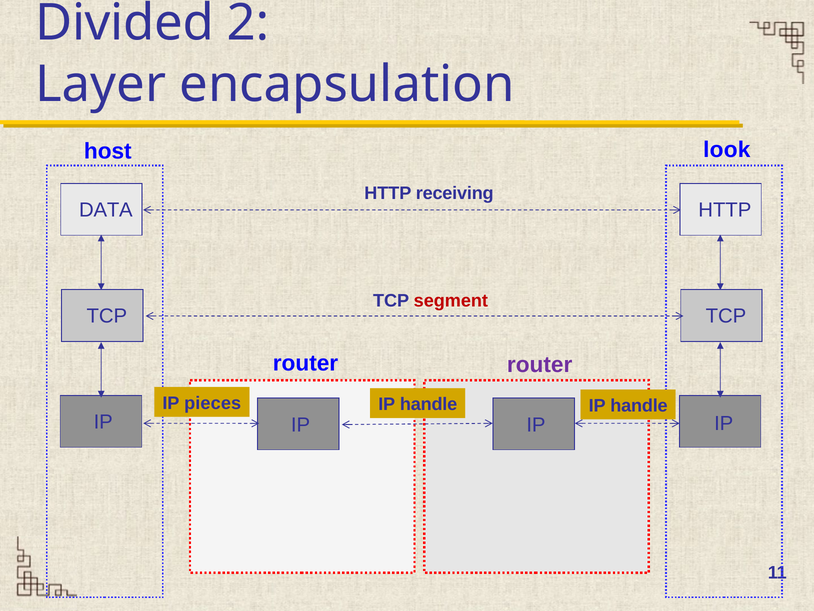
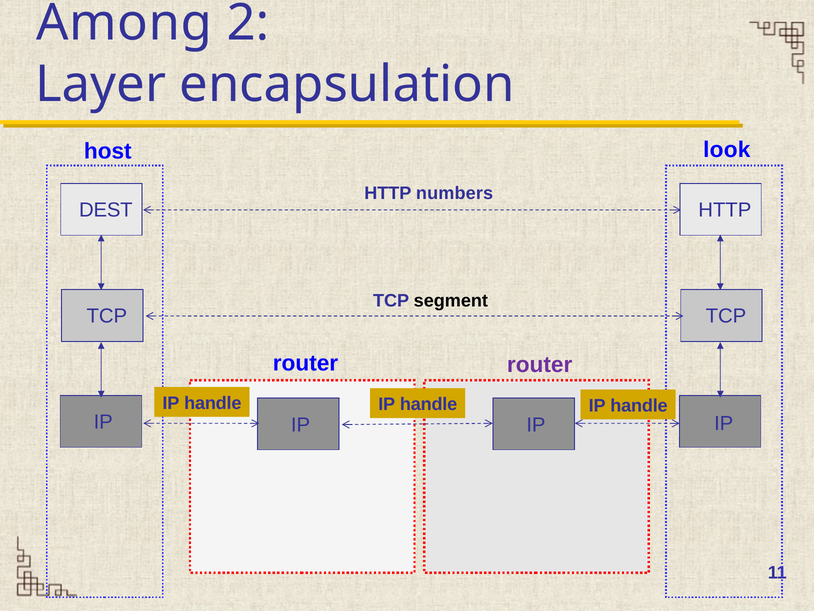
Divided: Divided -> Among (124, 23)
receiving: receiving -> numbers (455, 193)
DATA: DATA -> DEST (106, 210)
segment colour: red -> black (451, 300)
pieces: pieces -> handle (213, 403)
